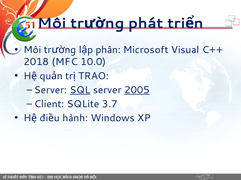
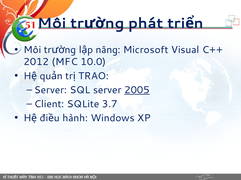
phân: phân -> nâng (108, 50)
2018: 2018 -> 2012 (36, 62)
SQL underline: present -> none (80, 90)
